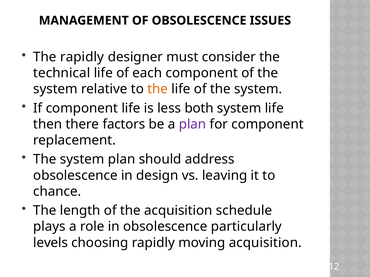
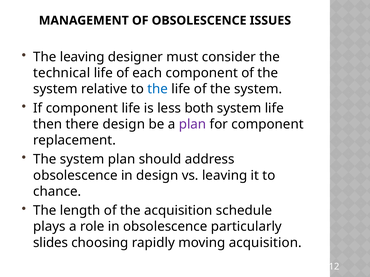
The rapidly: rapidly -> leaving (82, 57)
the colour: orange -> blue (158, 89)
there factors: factors -> design (124, 124)
levels: levels -> slides (51, 243)
